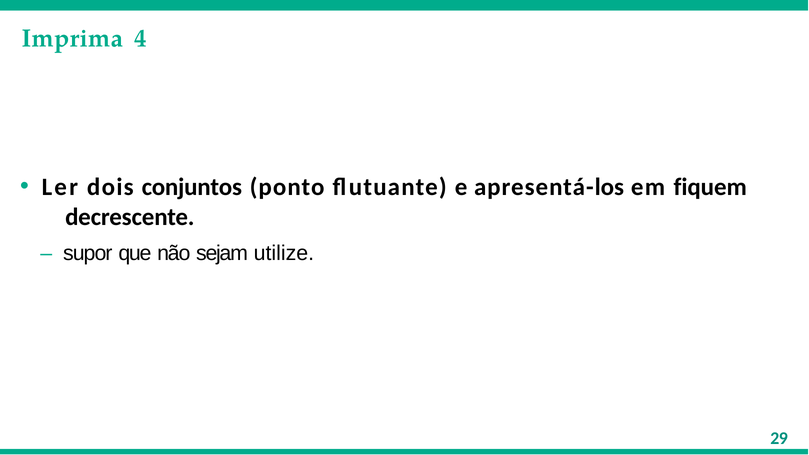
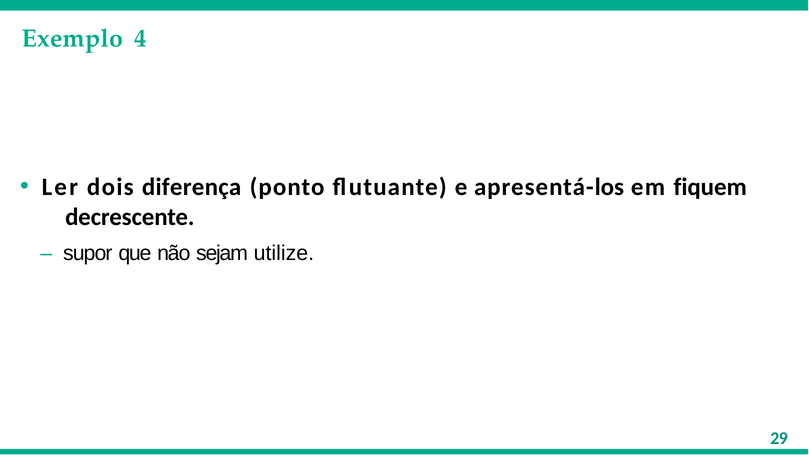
Imprima: Imprima -> Exemplo (73, 38)
conjuntos: conjuntos -> diferença (192, 187)
